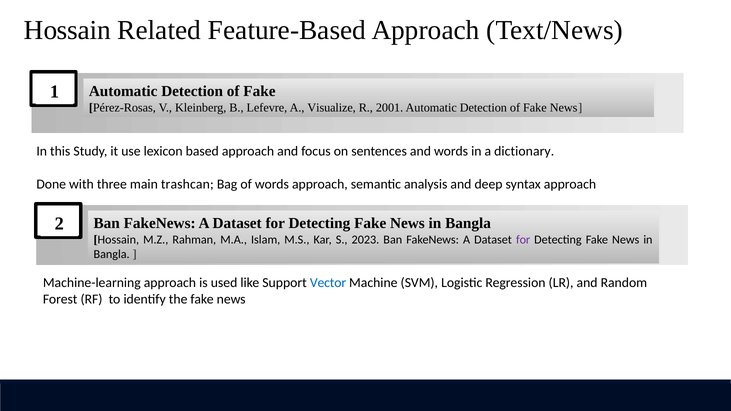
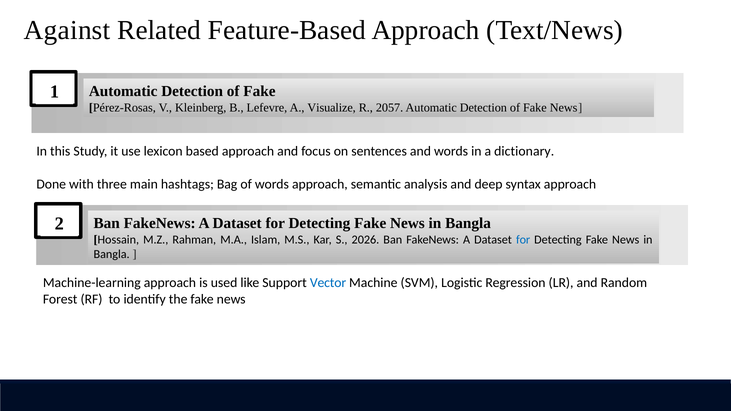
Hossain: Hossain -> Against (67, 30)
2001: 2001 -> 2057 (390, 108)
trashcan: trashcan -> hashtags (187, 184)
2023: 2023 -> 2026 (365, 240)
for colour: purple -> blue (523, 240)
